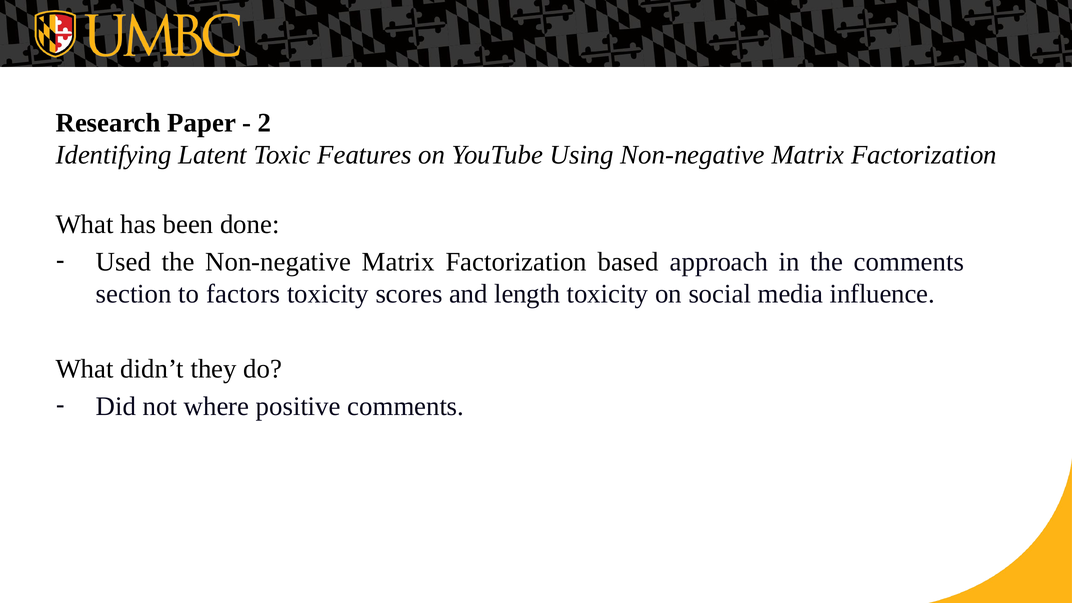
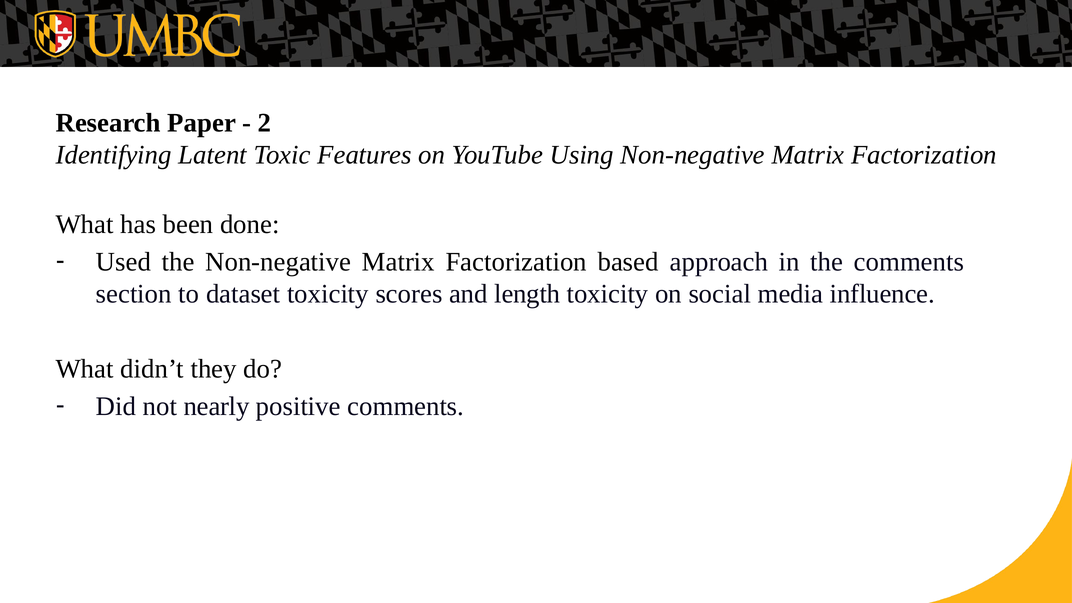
factors: factors -> dataset (243, 294)
where: where -> nearly (217, 407)
